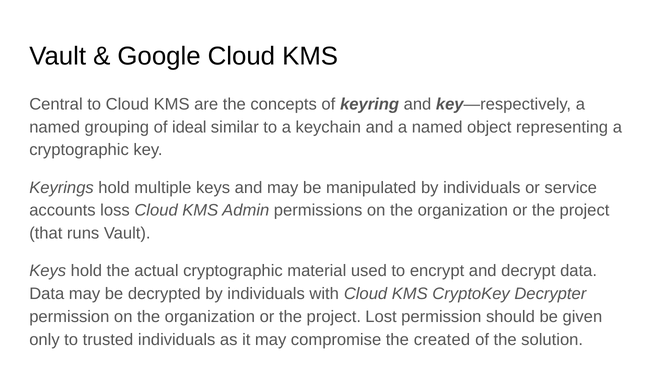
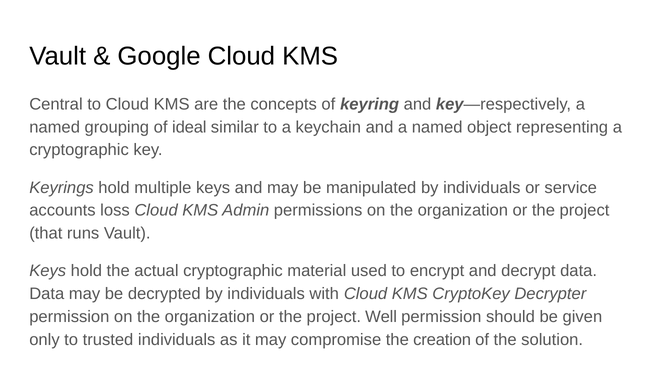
Lost: Lost -> Well (381, 317)
created: created -> creation (442, 340)
